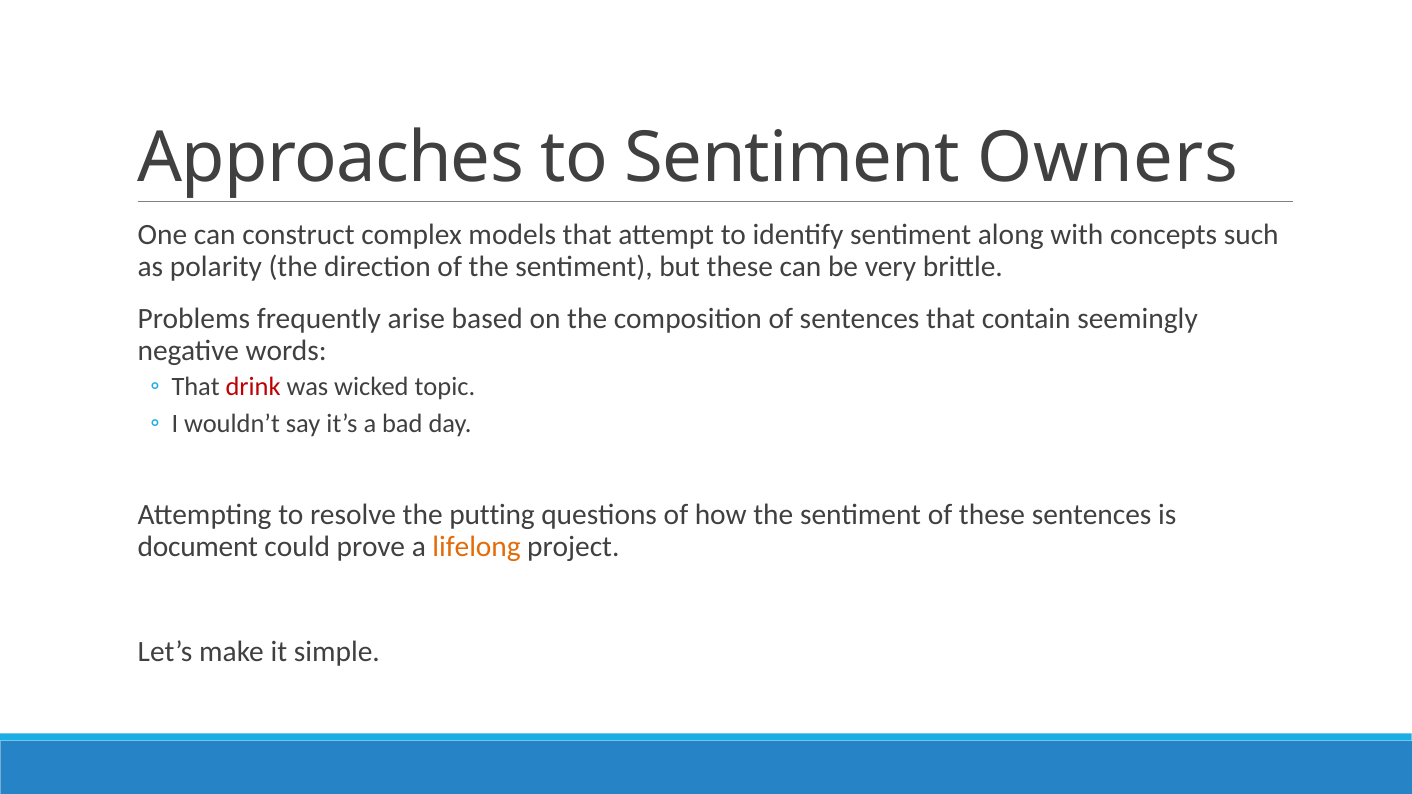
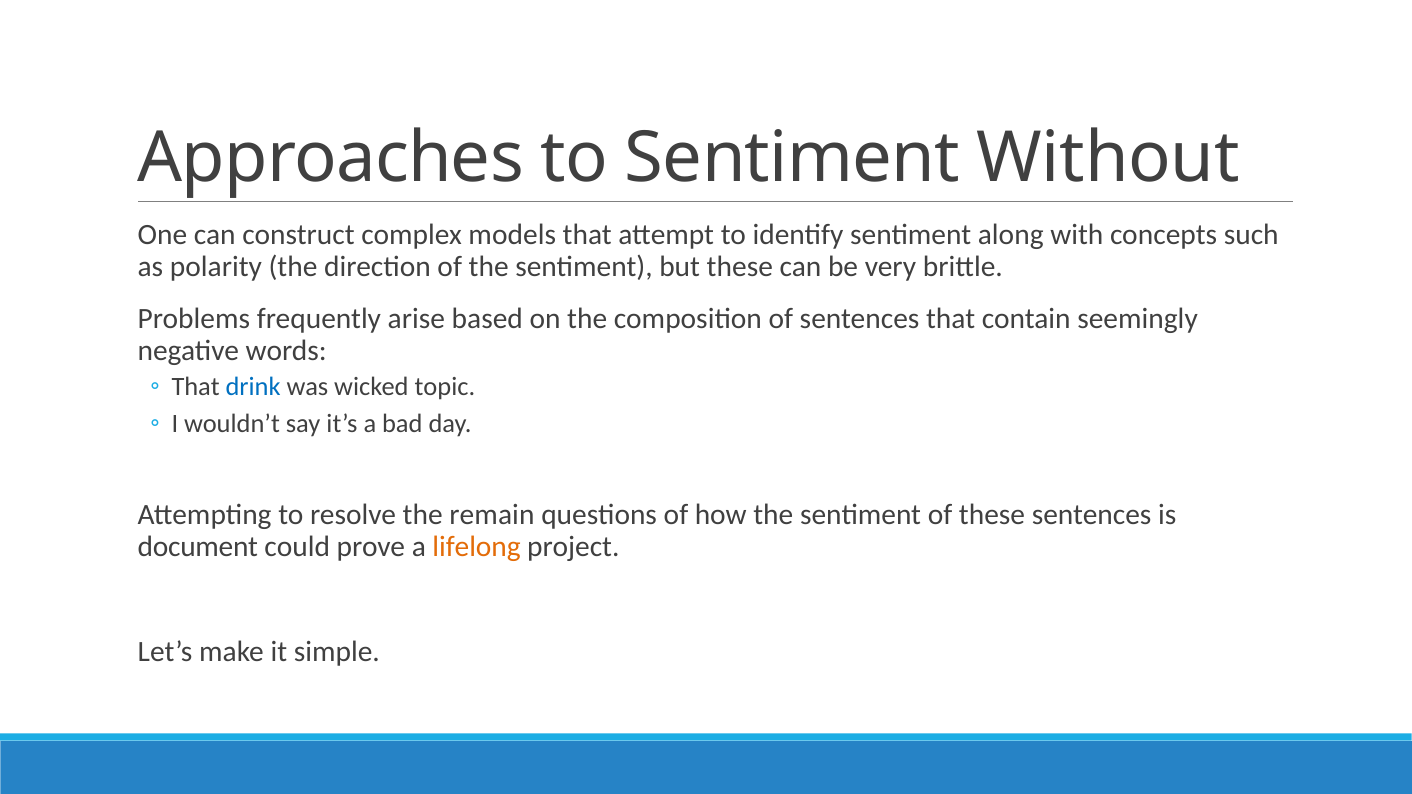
Owners: Owners -> Without (1108, 158)
drink colour: red -> blue (253, 387)
putting: putting -> remain (492, 515)
